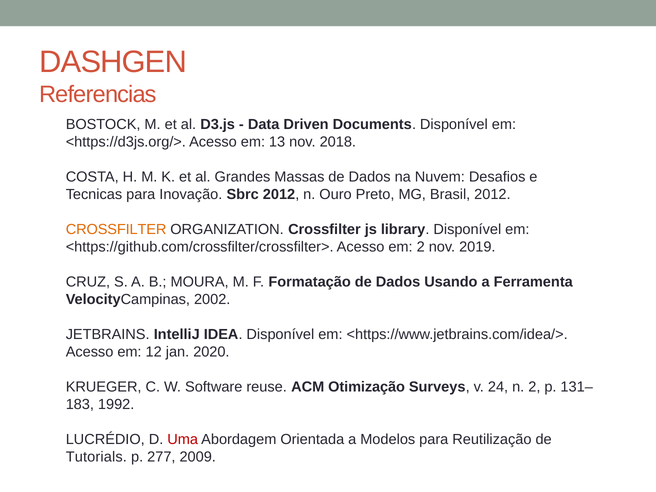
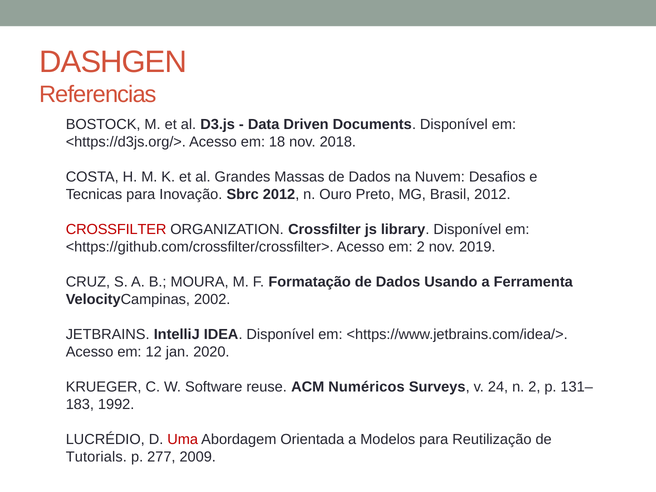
13: 13 -> 18 (277, 142)
CROSSFILTER colour: orange -> red (116, 230)
Otimização: Otimização -> Numéricos (366, 387)
